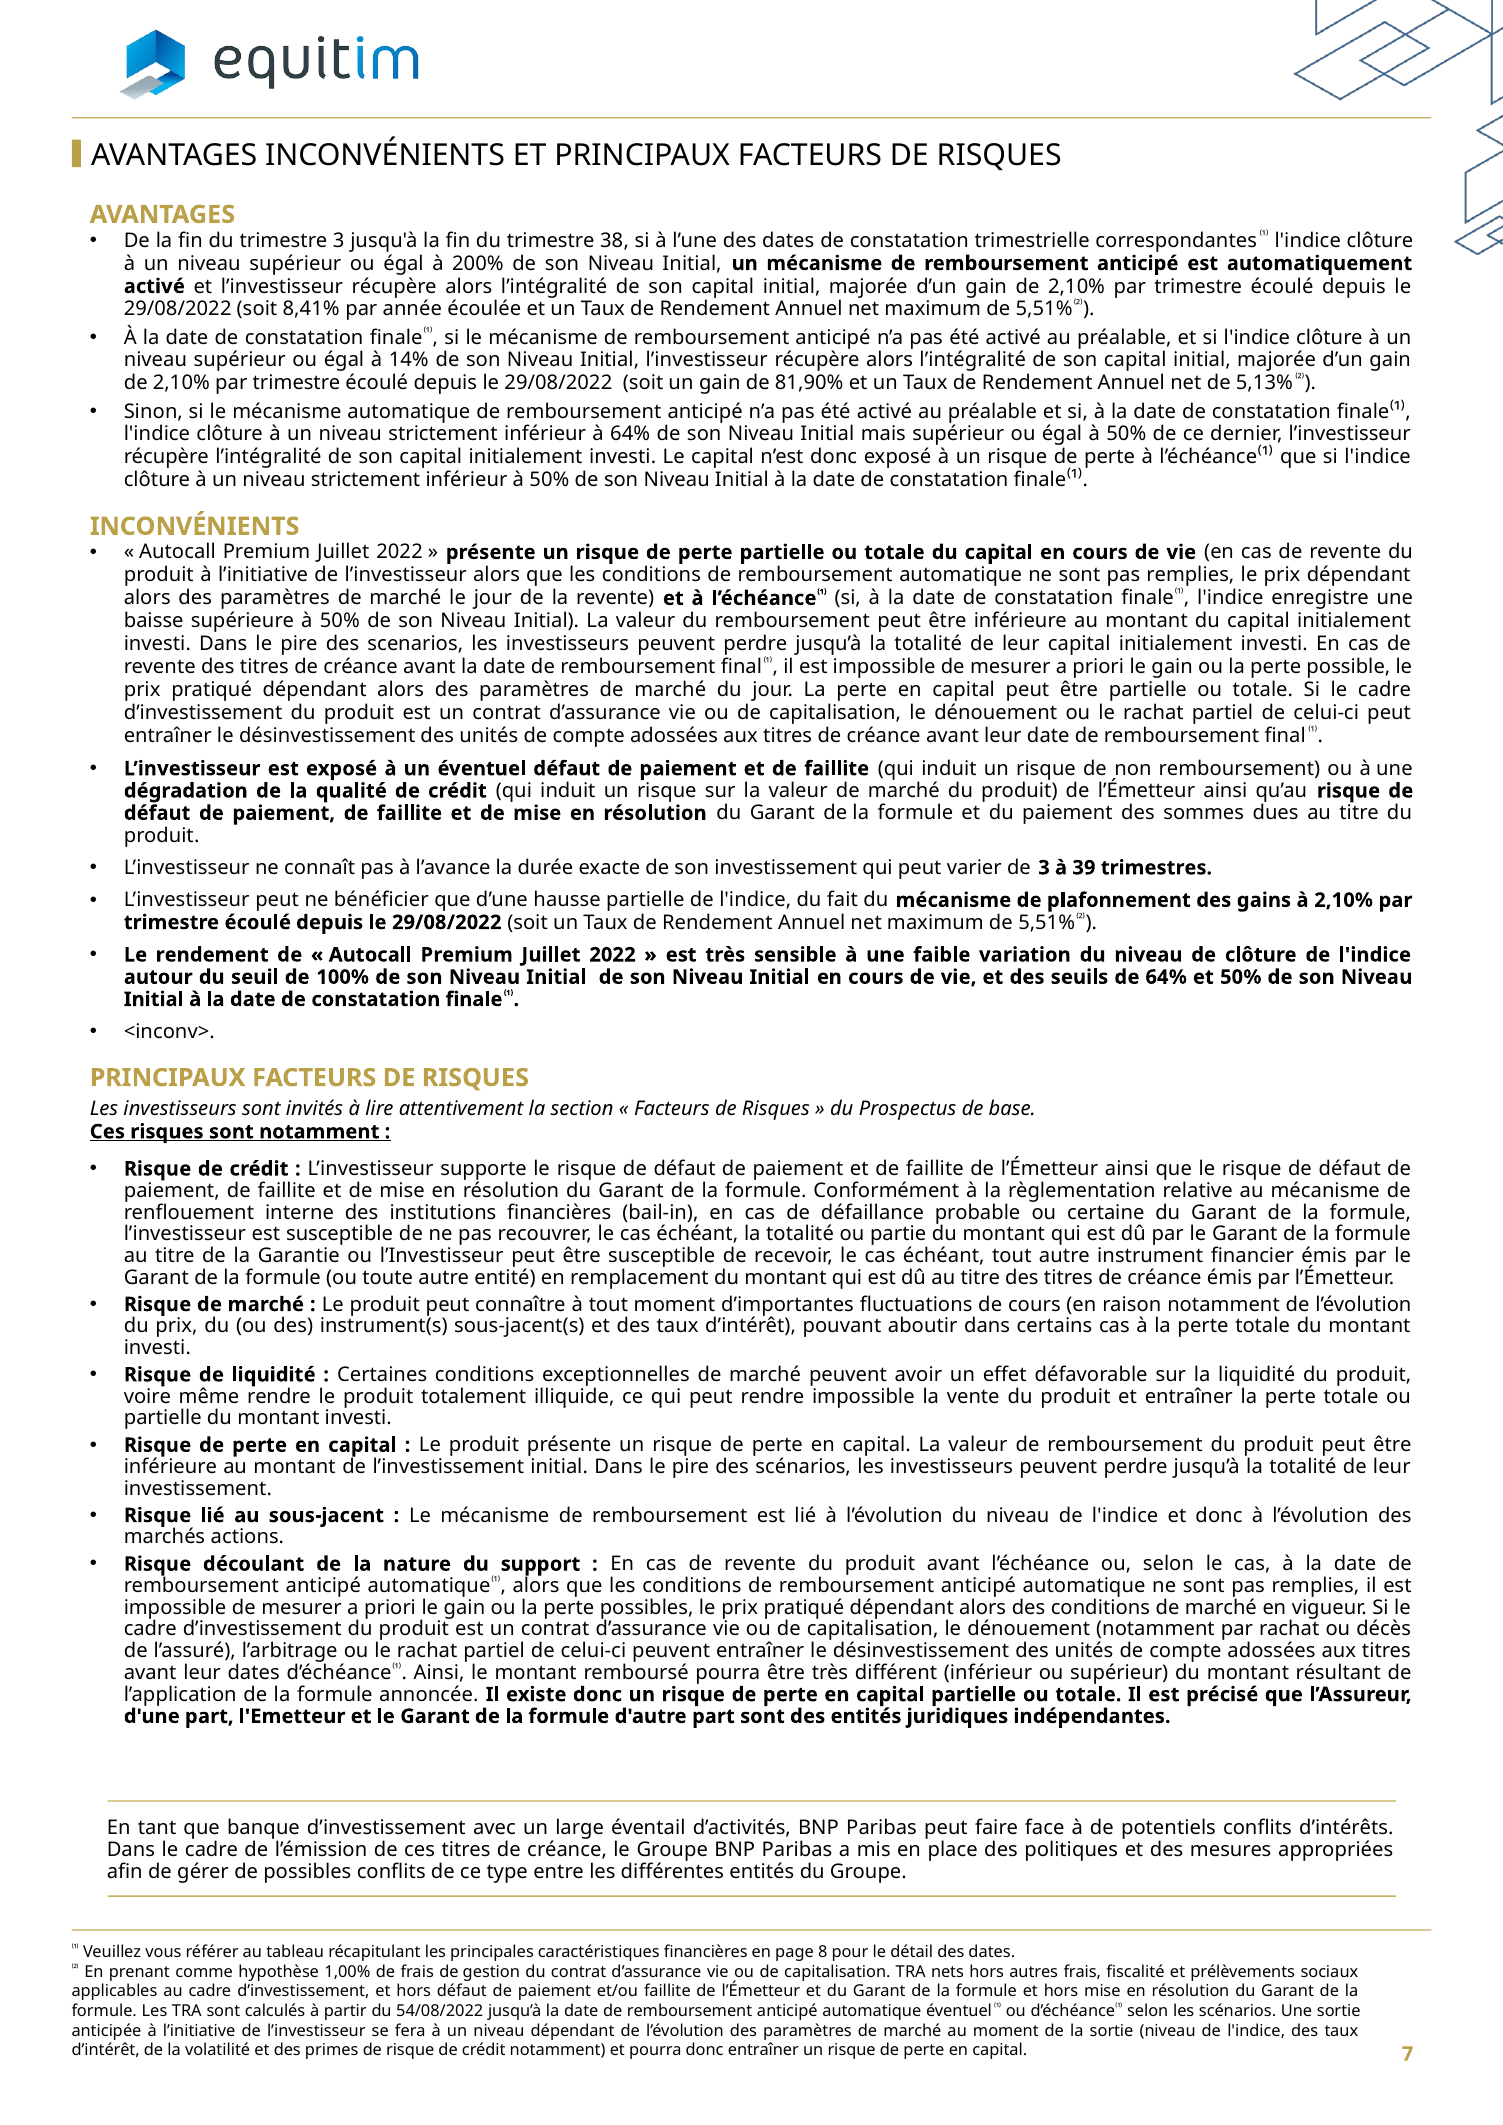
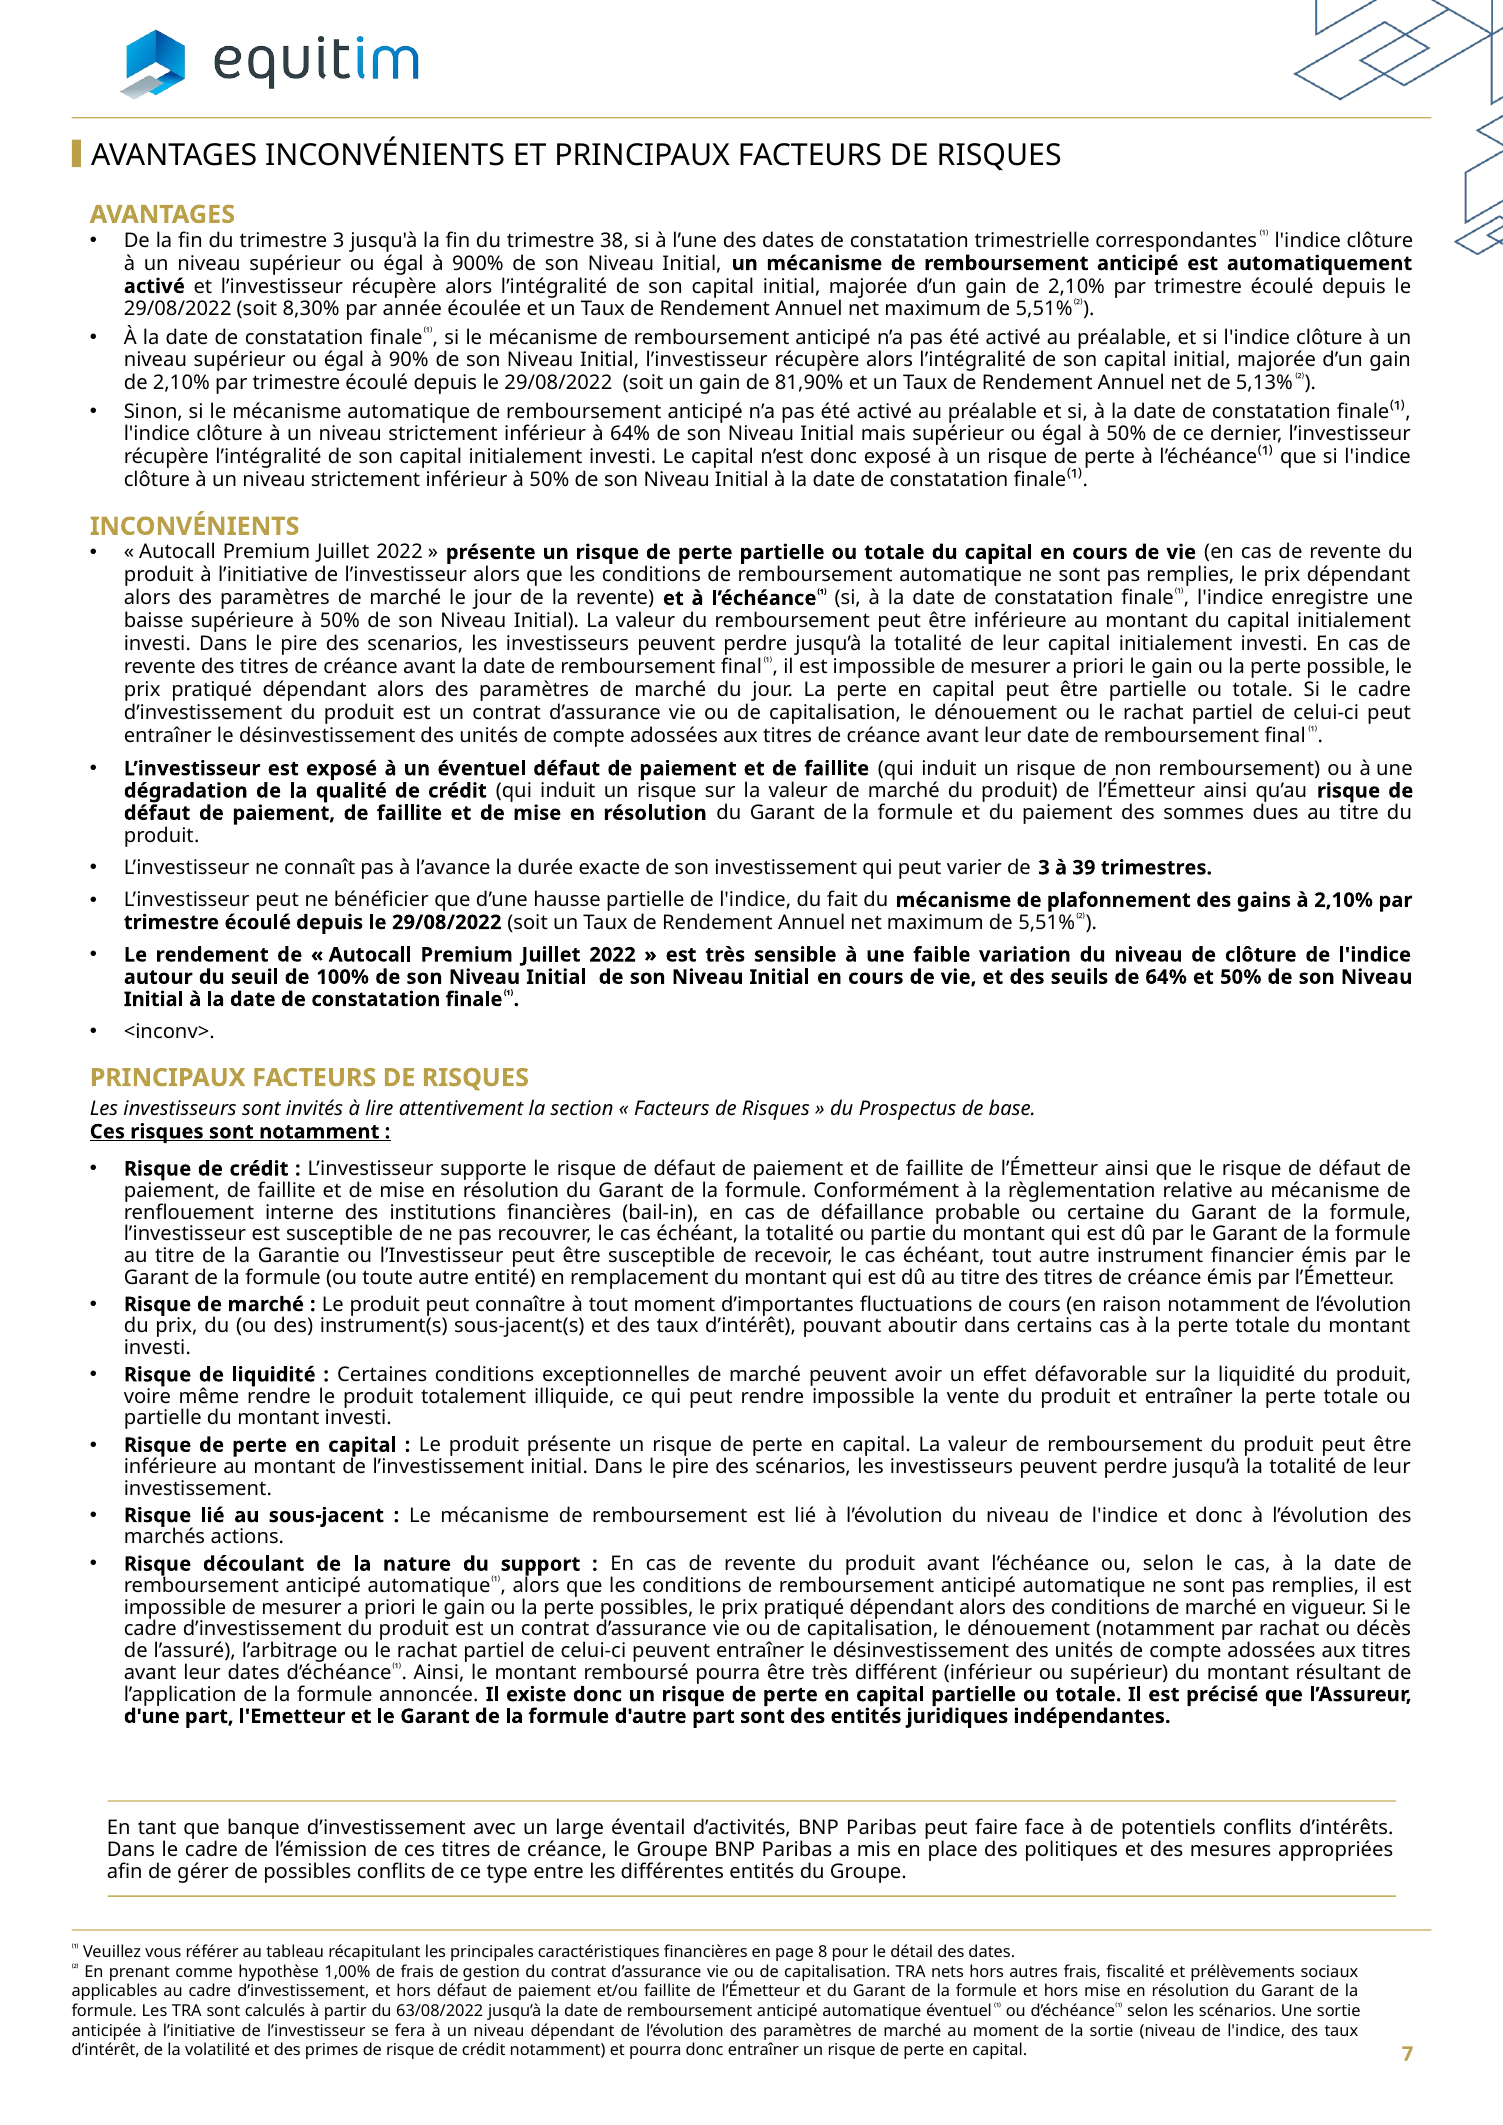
200%: 200% -> 900% (478, 263)
8,41%: 8,41% -> 8,30% (311, 309)
14%: 14% -> 90% (409, 360)
54/08/2022: 54/08/2022 -> 63/08/2022 (440, 2012)
